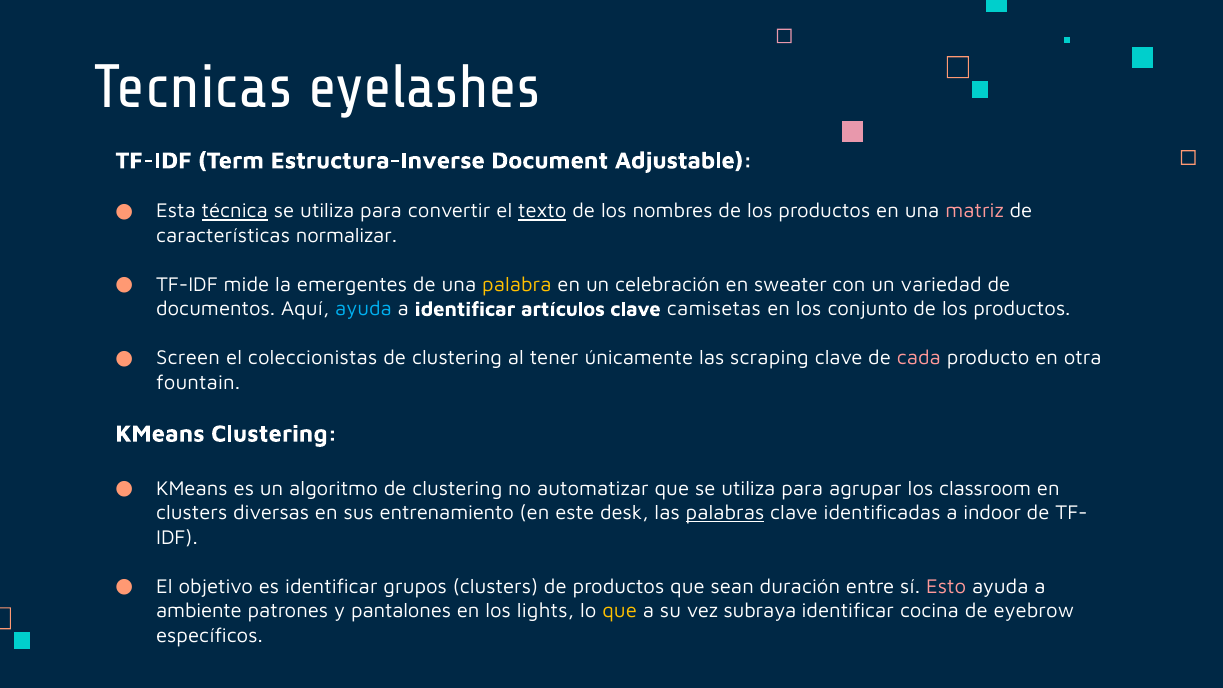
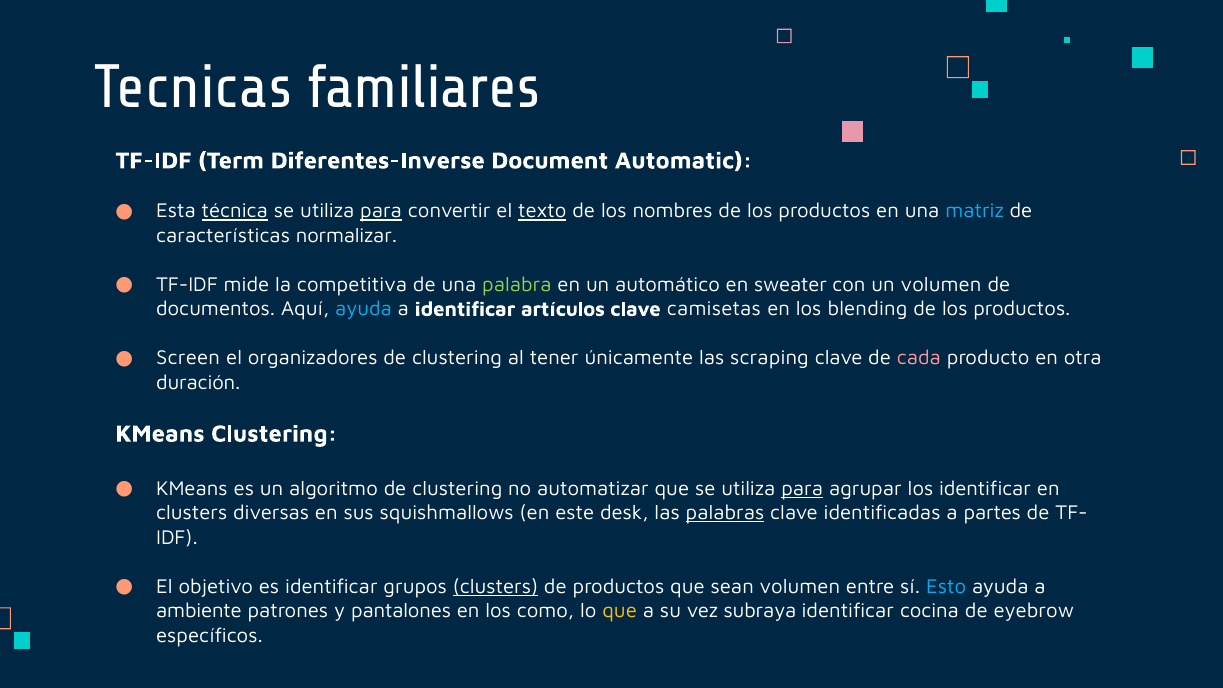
eyelashes: eyelashes -> familiares (424, 88)
Estructura-Inverse: Estructura-Inverse -> Diferentes-Inverse (378, 161)
Adjustable: Adjustable -> Automatic (684, 161)
para underline: none -> present (381, 211)
matriz colour: pink -> light blue (975, 211)
emergentes: emergentes -> competitiva (352, 285)
palabra colour: yellow -> light green (517, 285)
celebración: celebración -> automático (668, 285)
un variedad: variedad -> volumen (941, 285)
conjunto: conjunto -> blending (867, 309)
coleccionistas: coleccionistas -> organizadores (313, 358)
fountain: fountain -> duración (198, 382)
para underline: none -> present (802, 488)
los classroom: classroom -> identificar (985, 488)
entrenamiento: entrenamiento -> squishmallows (447, 513)
indoor: indoor -> partes (992, 513)
clusters underline: none -> present (496, 586)
sean duración: duración -> volumen (800, 586)
Esto colour: pink -> light blue (946, 586)
lights: lights -> como (546, 611)
